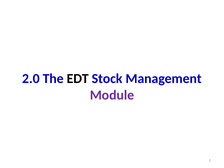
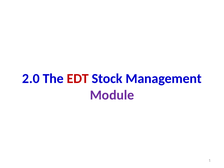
EDT colour: black -> red (78, 79)
